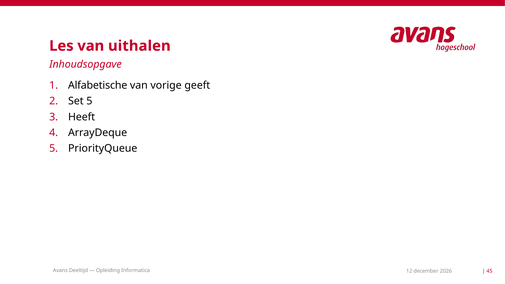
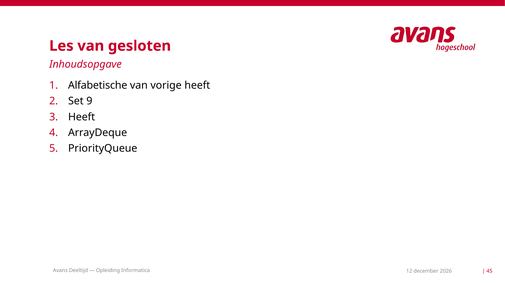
uithalen: uithalen -> gesloten (139, 46)
vorige geeft: geeft -> heeft (197, 85)
Set 5: 5 -> 9 (89, 101)
